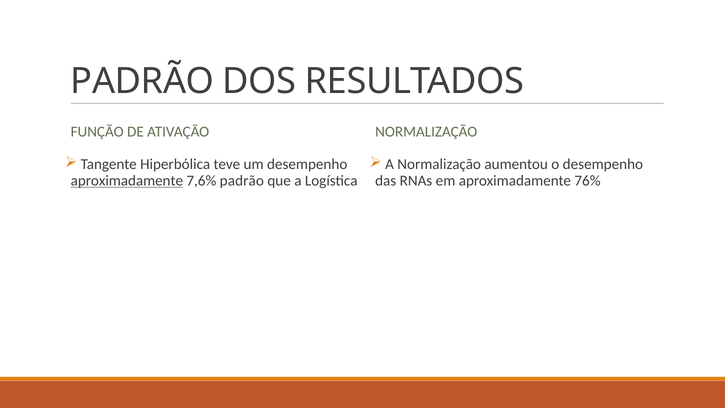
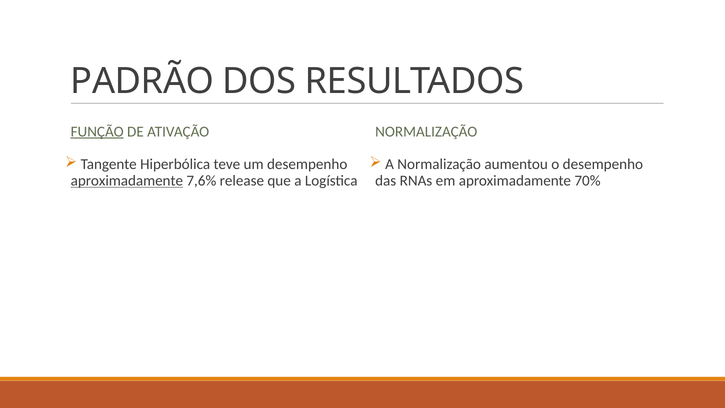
FUNÇÃO underline: none -> present (97, 132)
7,6% padrão: padrão -> release (242, 181)
76%: 76% -> 70% (588, 181)
